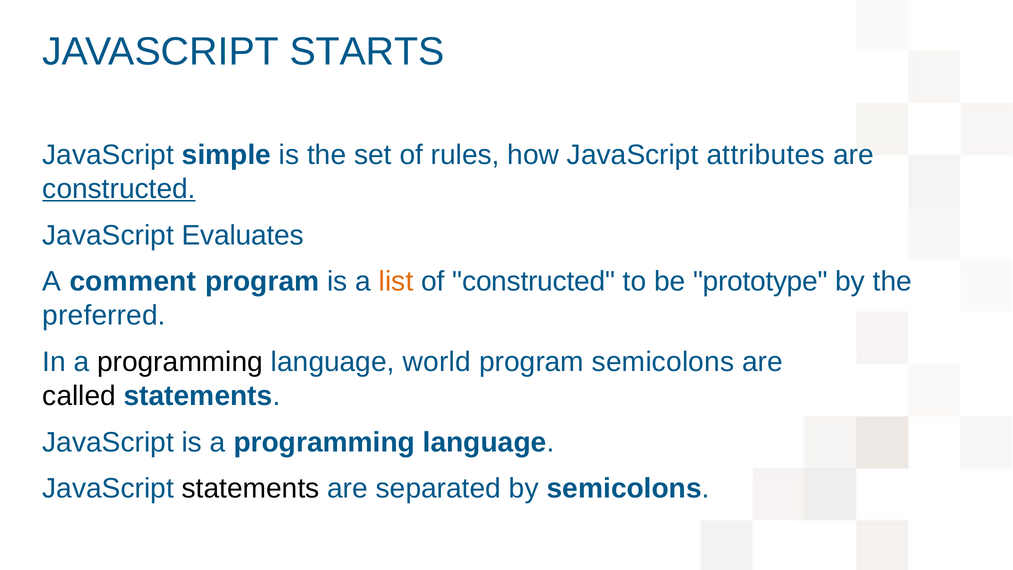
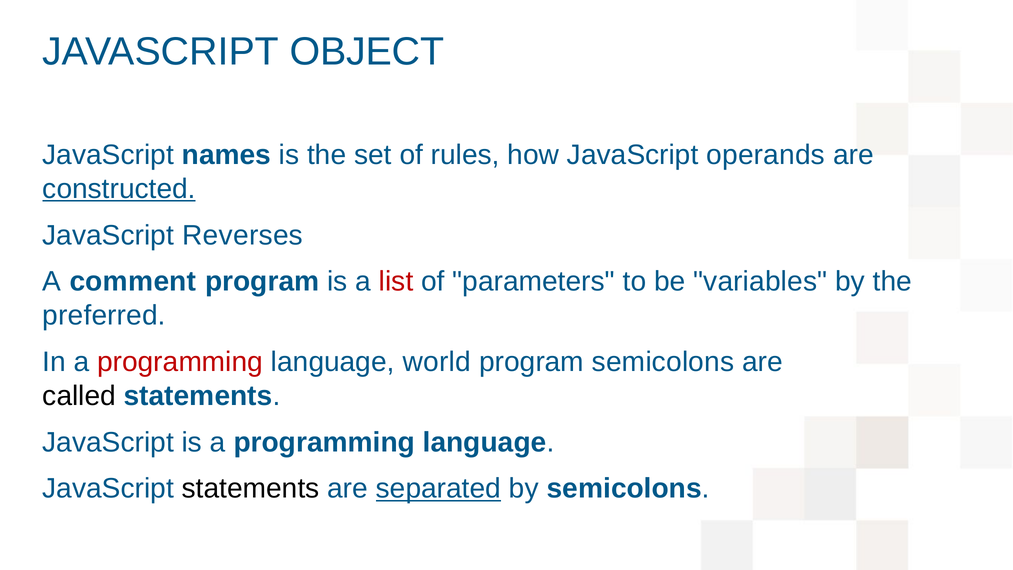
STARTS: STARTS -> OBJECT (367, 52)
simple: simple -> names (226, 155)
attributes: attributes -> operands (766, 155)
Evaluates: Evaluates -> Reverses (243, 235)
list colour: orange -> red (396, 282)
of constructed: constructed -> parameters (534, 282)
prototype: prototype -> variables (760, 282)
programming colour: black -> red (180, 362)
separated underline: none -> present (438, 489)
